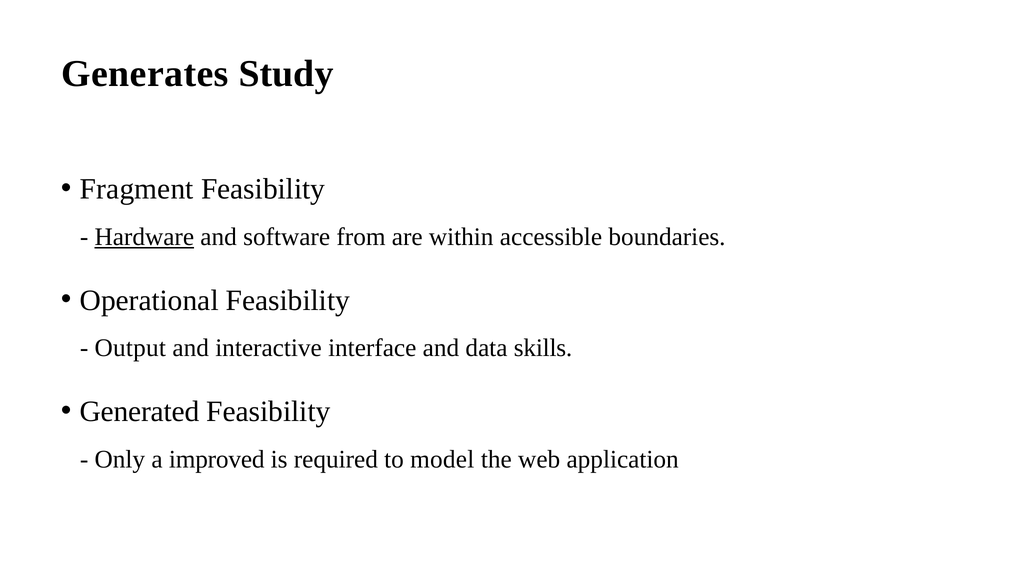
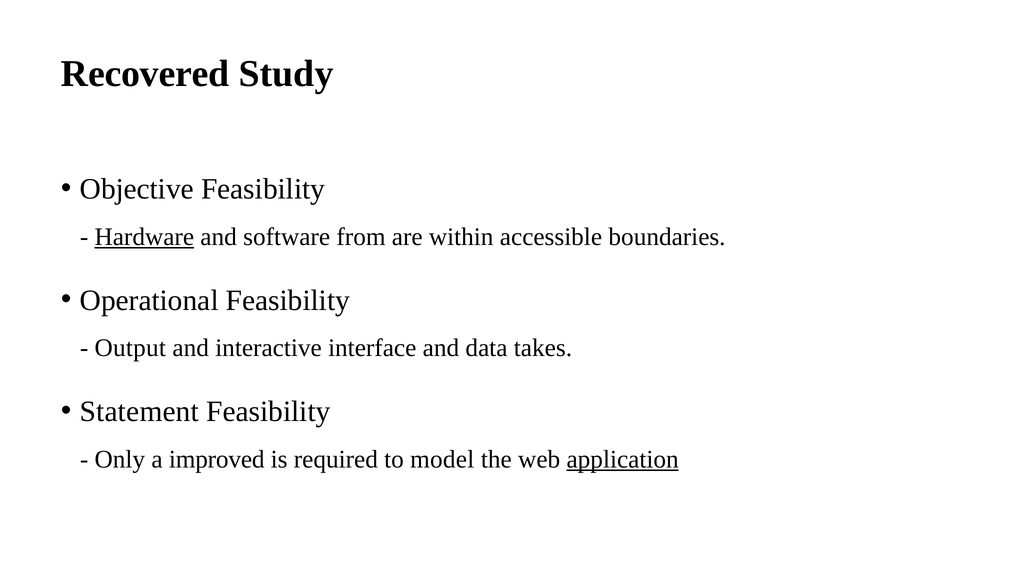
Generates: Generates -> Recovered (145, 74)
Fragment: Fragment -> Objective (137, 189)
skills: skills -> takes (543, 348)
Generated: Generated -> Statement (139, 411)
application underline: none -> present (623, 459)
